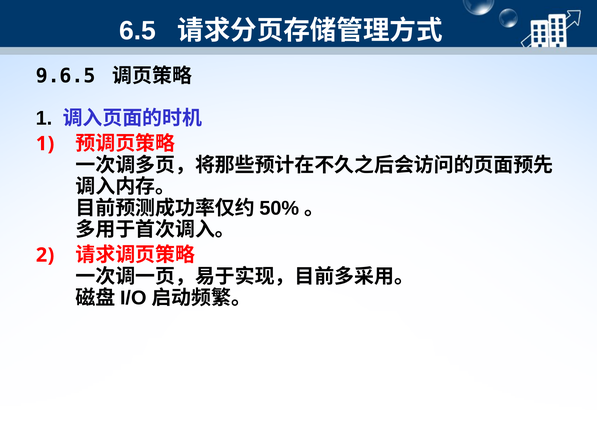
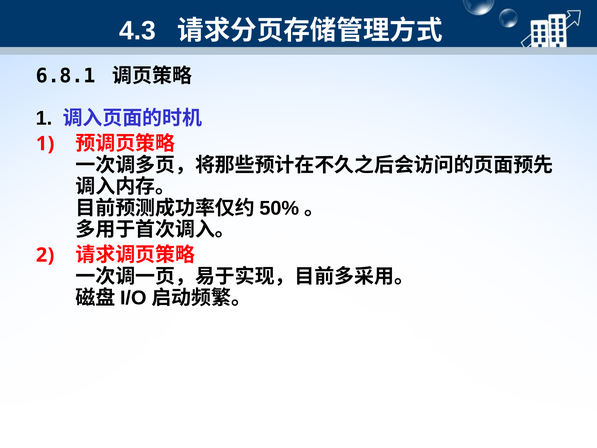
6.5: 6.5 -> 4.3 (138, 31)
9.6.5: 9.6.5 -> 6.8.1 (66, 76)
